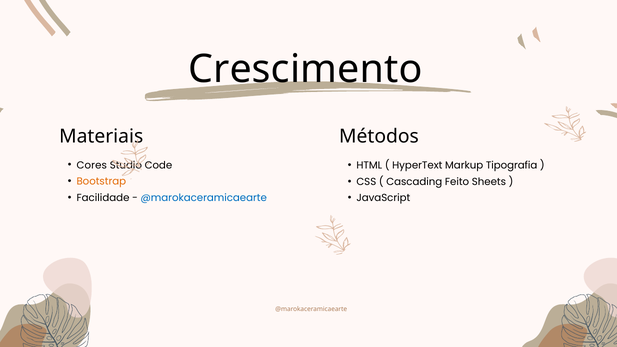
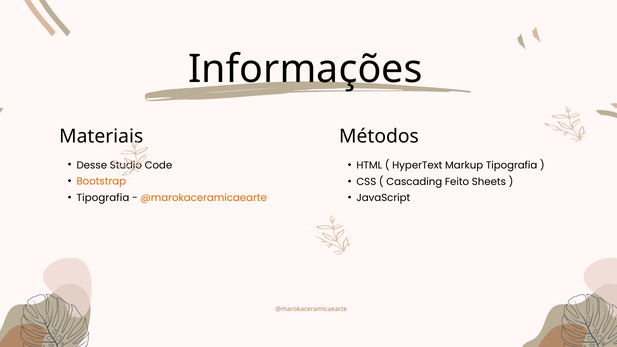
Crescimento: Crescimento -> Informações (305, 69)
Cores: Cores -> Desse (92, 165)
Facilidade: Facilidade -> Tipografia (103, 198)
@marokaceramicaearte colour: blue -> orange (204, 198)
